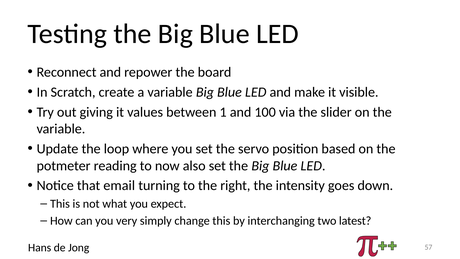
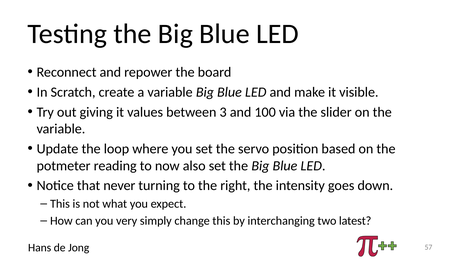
1: 1 -> 3 (223, 112)
email: email -> never (119, 186)
